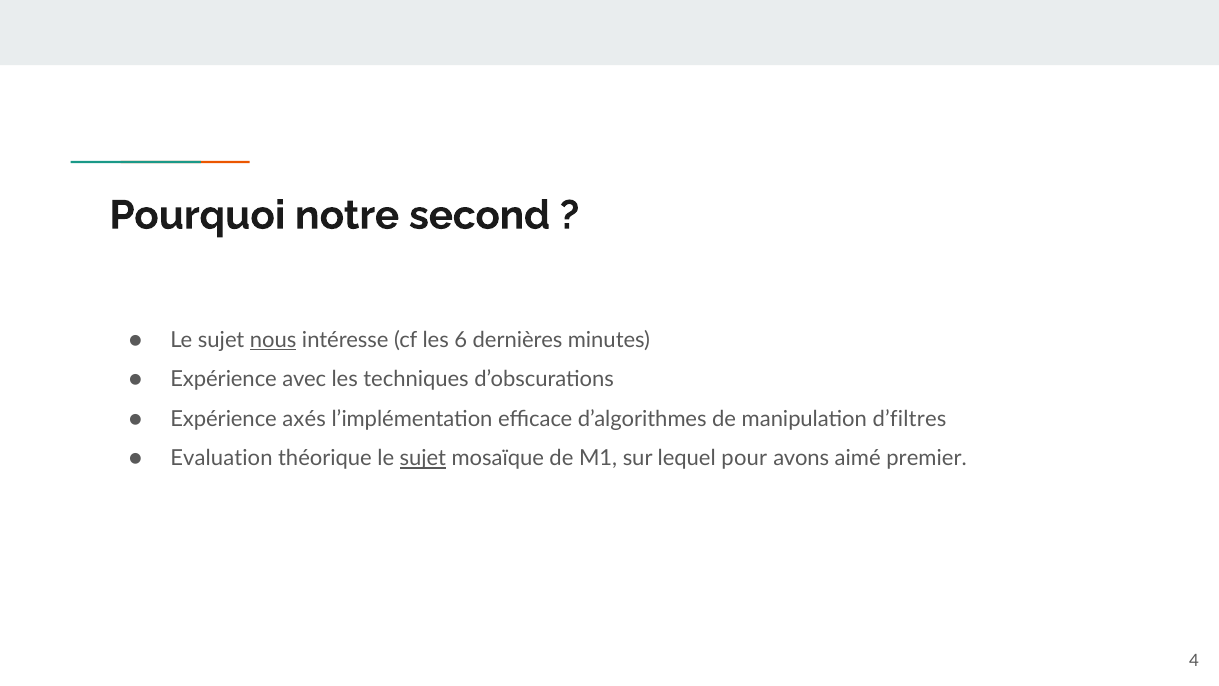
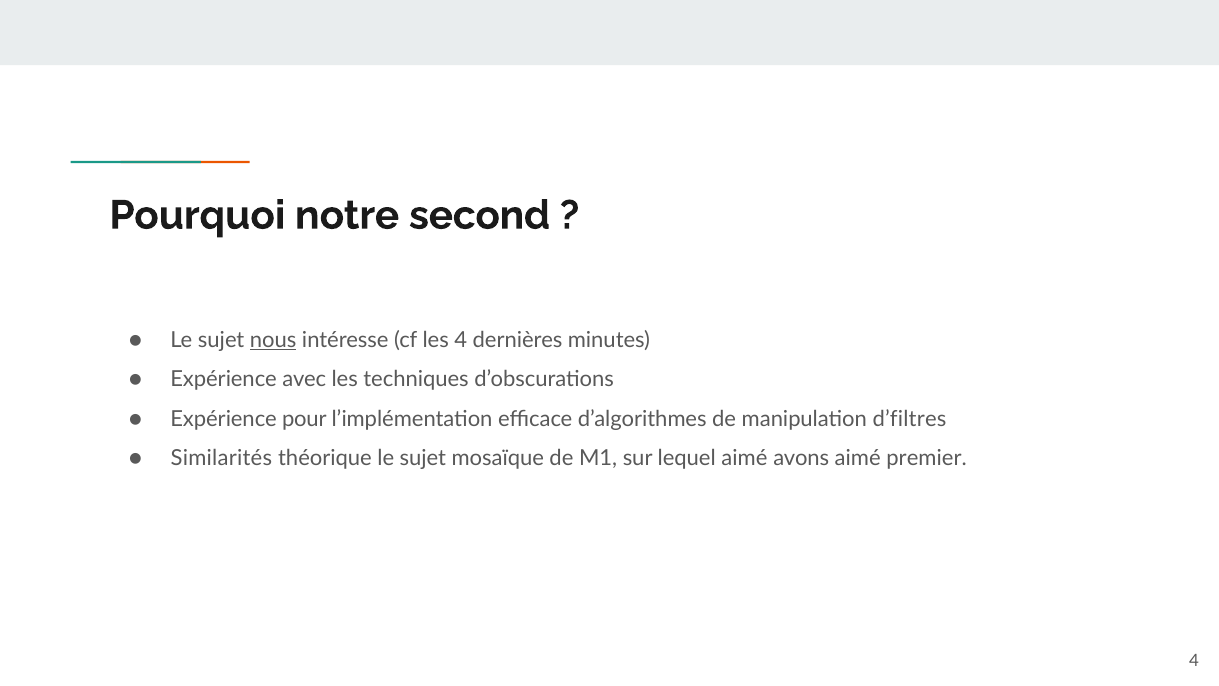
les 6: 6 -> 4 (461, 340)
axés: axés -> pour (304, 419)
Evaluation: Evaluation -> Similarités (221, 458)
sujet underline: present -> none (423, 458)
lequel pour: pour -> aimé (744, 458)
